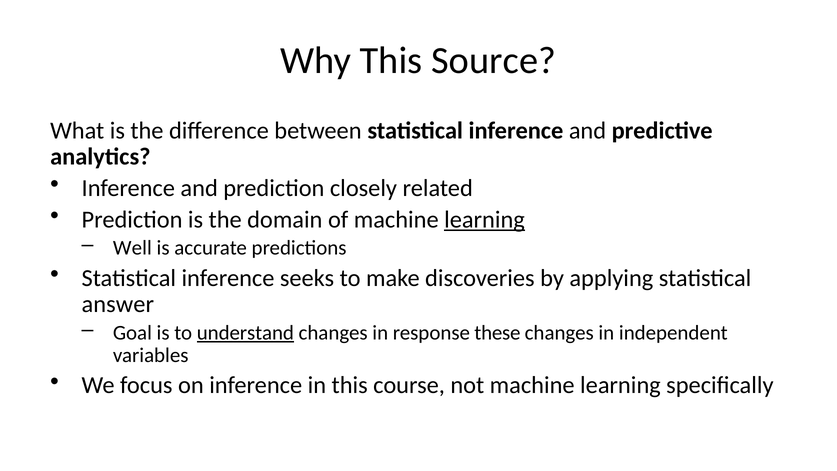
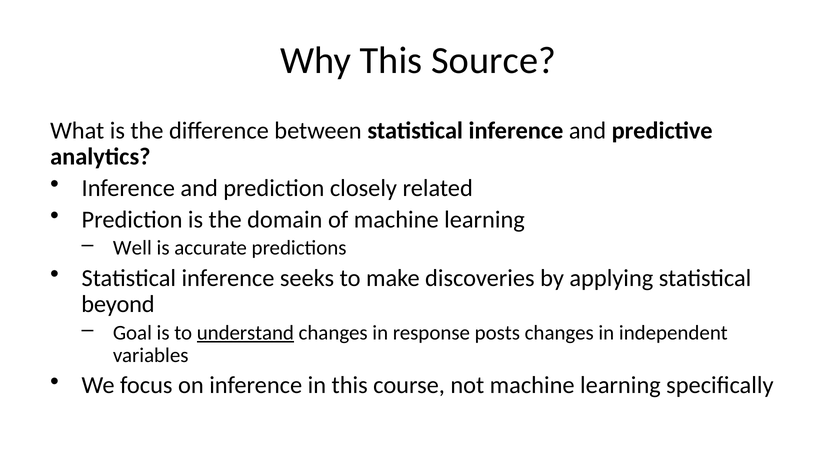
learning underline: present -> none (484, 220)
answer: answer -> beyond (118, 304)
these: these -> posts (497, 333)
